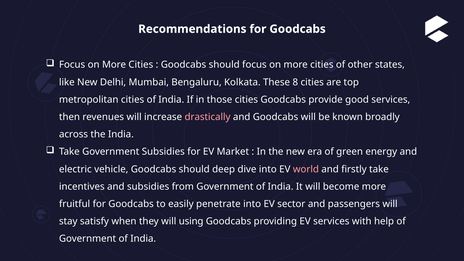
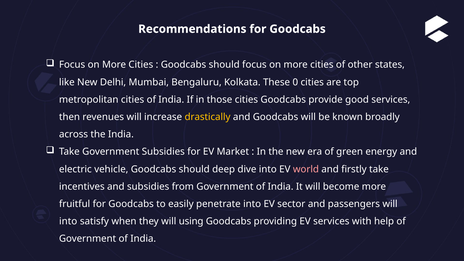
8: 8 -> 0 (295, 82)
drastically colour: pink -> yellow (208, 117)
stay: stay -> into (68, 221)
